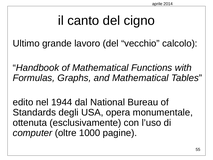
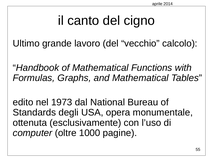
1944: 1944 -> 1973 (62, 102)
